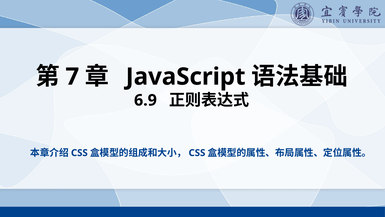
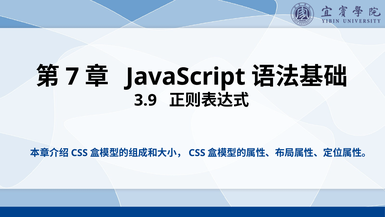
6.9: 6.9 -> 3.9 (145, 100)
